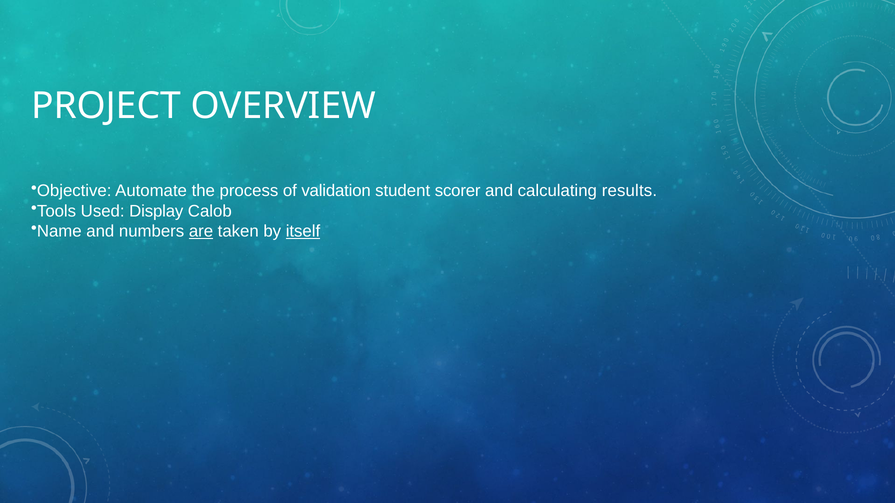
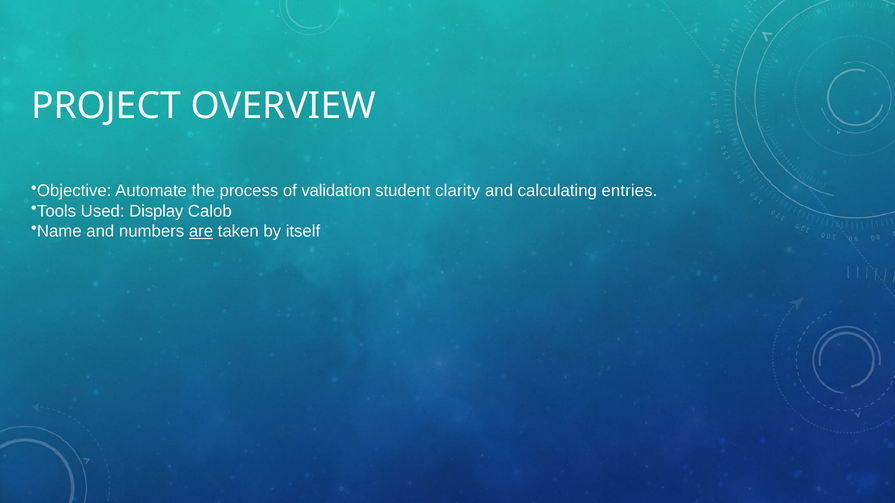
scorer: scorer -> clarity (458, 191)
results: results -> entries (629, 191)
itself underline: present -> none (303, 231)
